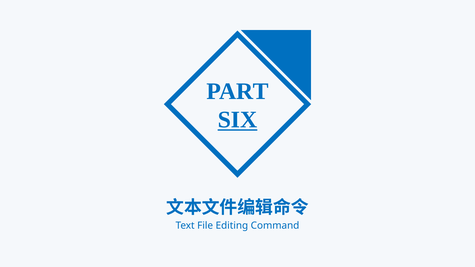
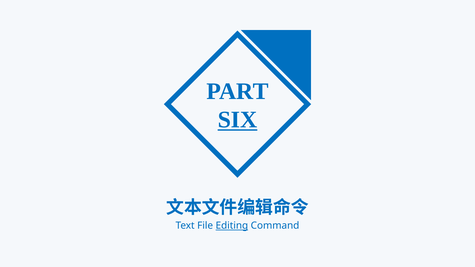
Editing underline: none -> present (232, 226)
